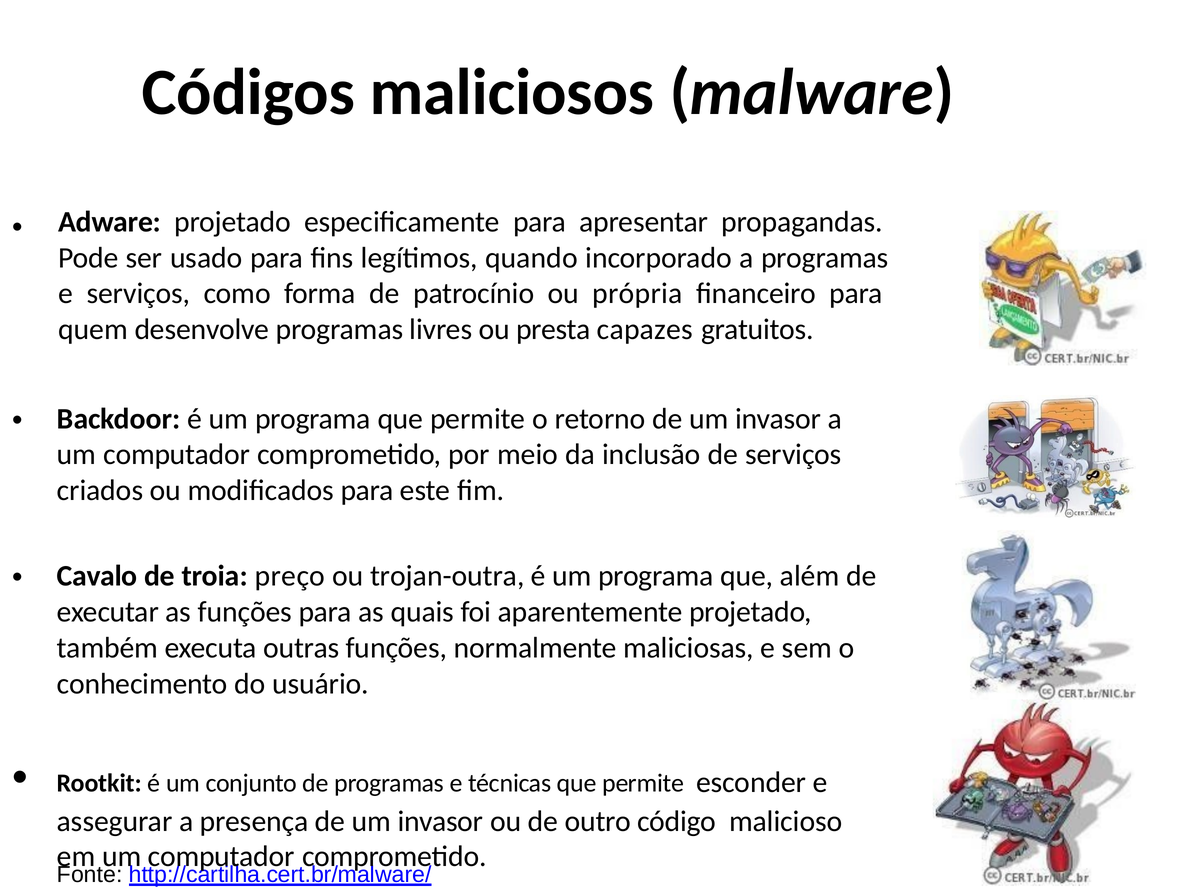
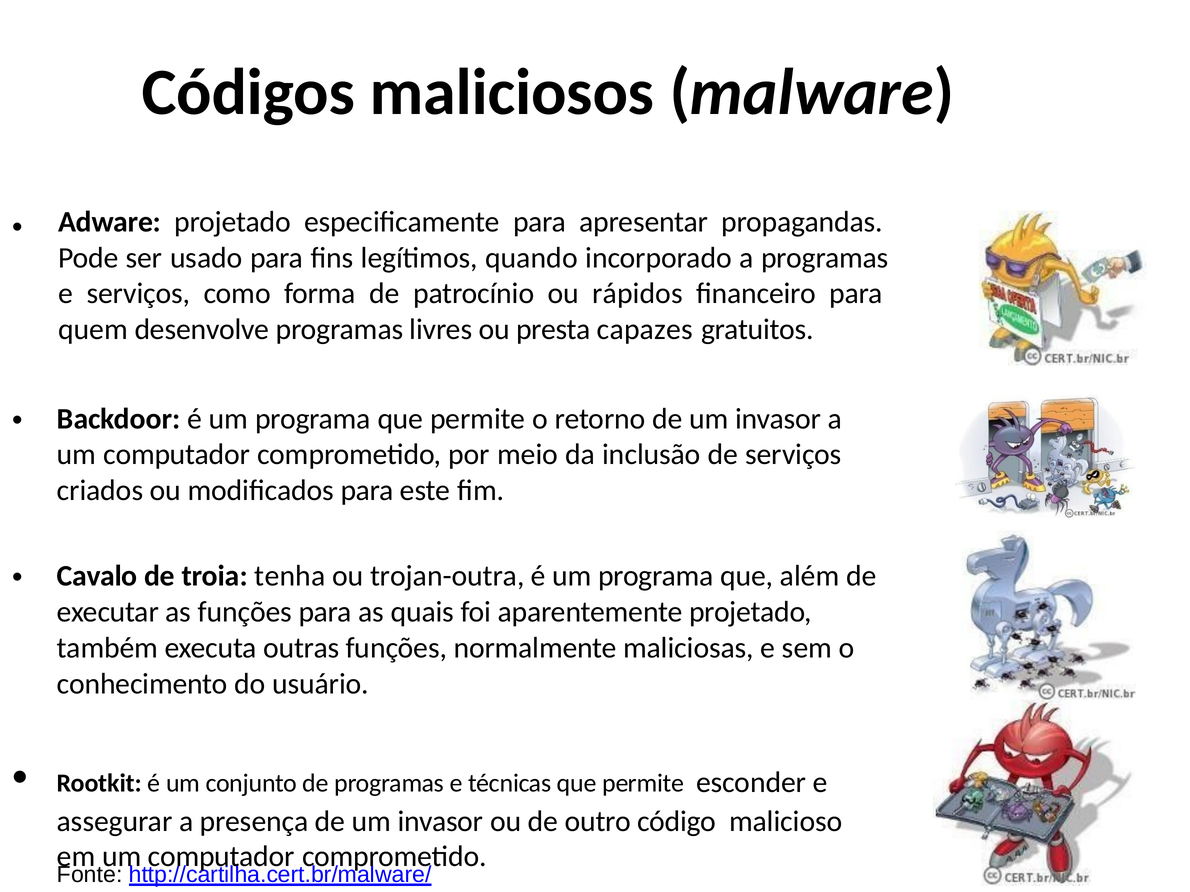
própria: própria -> rápidos (638, 294)
preço: preço -> tenha (290, 576)
